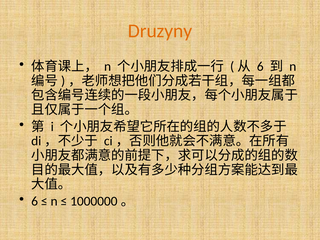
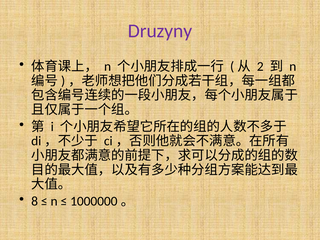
Druzyny colour: orange -> purple (160, 31)
6: 6 -> 2 (260, 67)
6: 6 -> 8 (35, 201)
